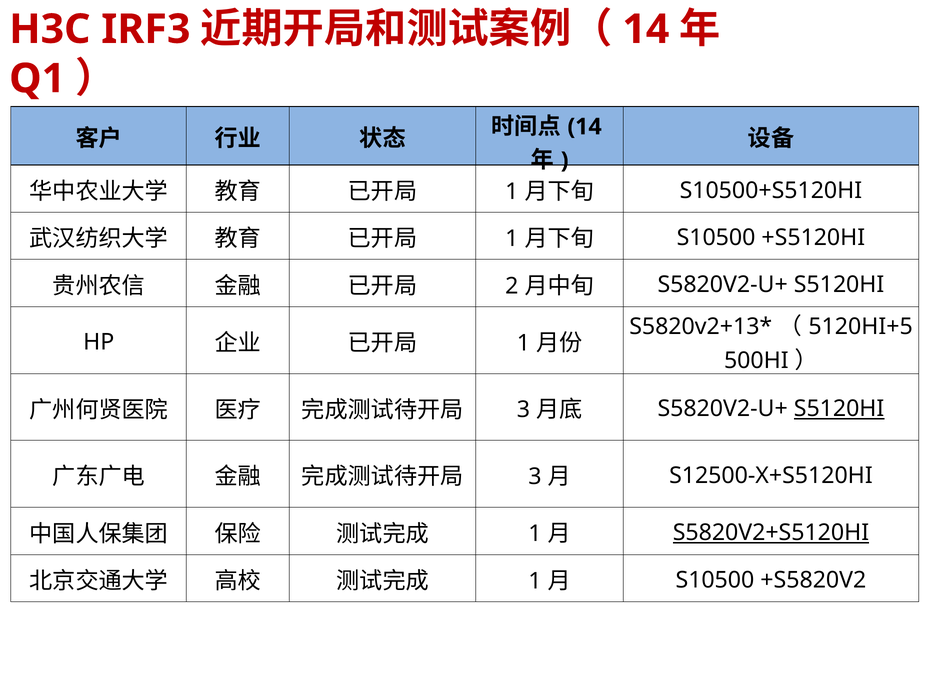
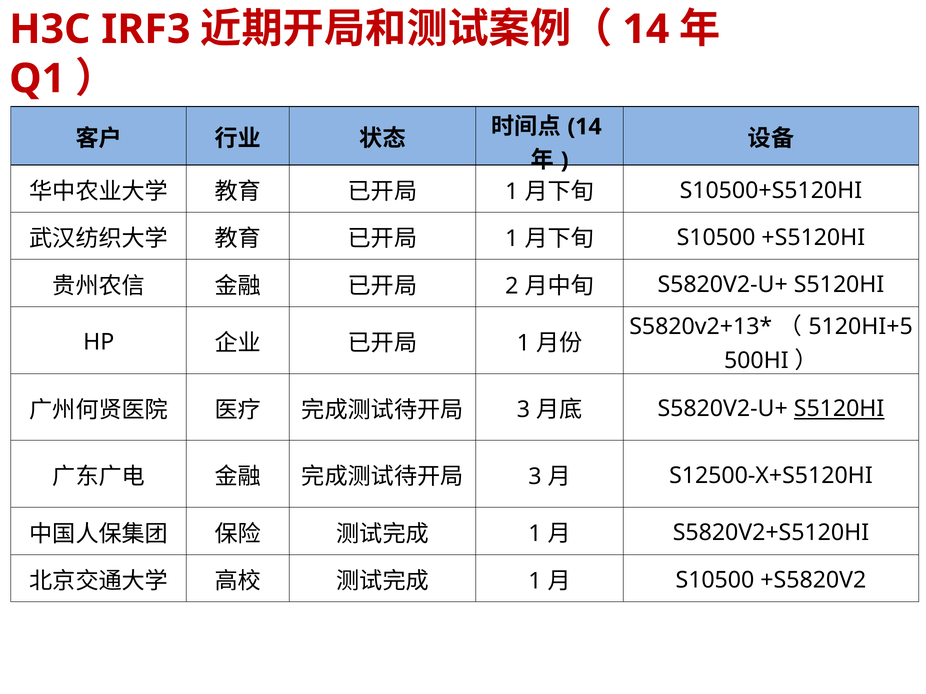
S5820V2+S5120HI underline: present -> none (771, 533)
